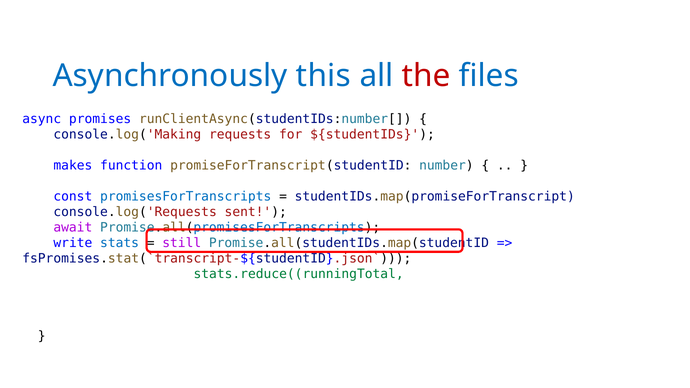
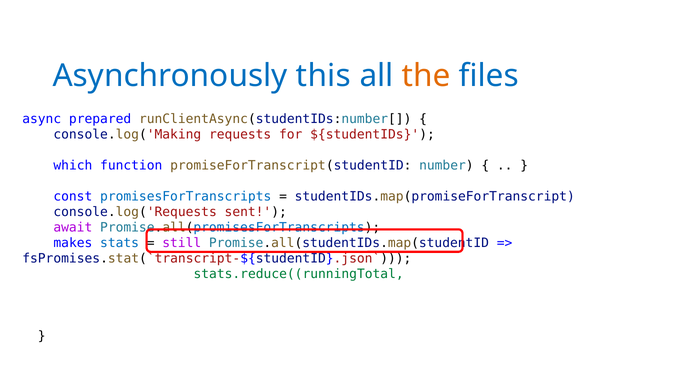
the colour: red -> orange (426, 76)
promises: promises -> prepared (100, 119)
makes: makes -> which (73, 165)
write: write -> makes (73, 243)
